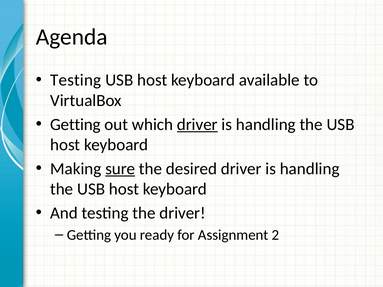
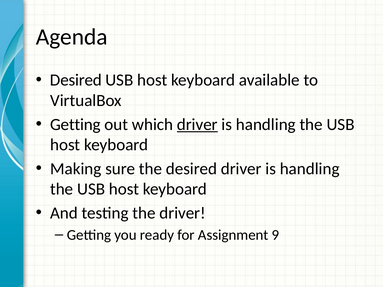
Testing: Testing -> Desired (76, 80)
sure underline: present -> none (120, 169)
2: 2 -> 9 (276, 235)
